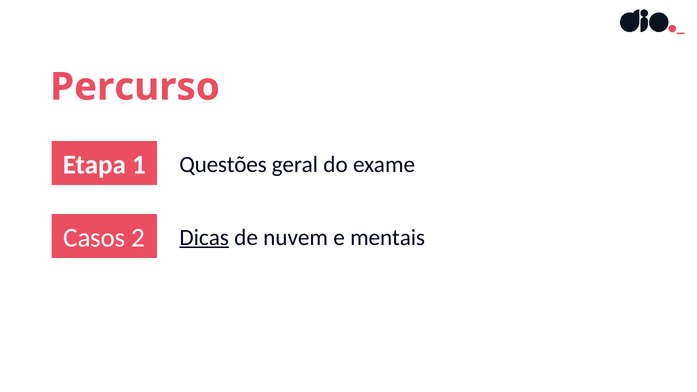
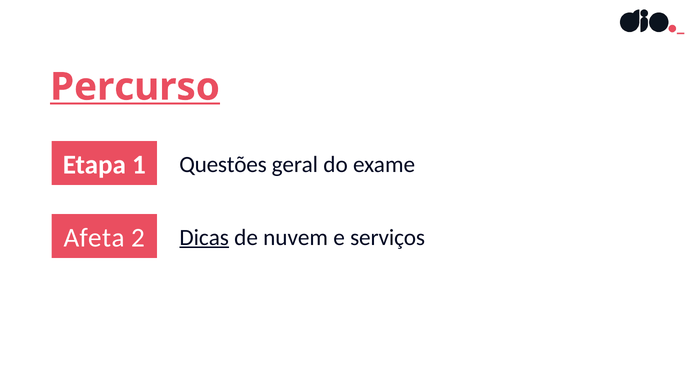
Percurso underline: none -> present (135, 87)
Casos: Casos -> Afeta (94, 238)
mentais: mentais -> serviços (388, 237)
